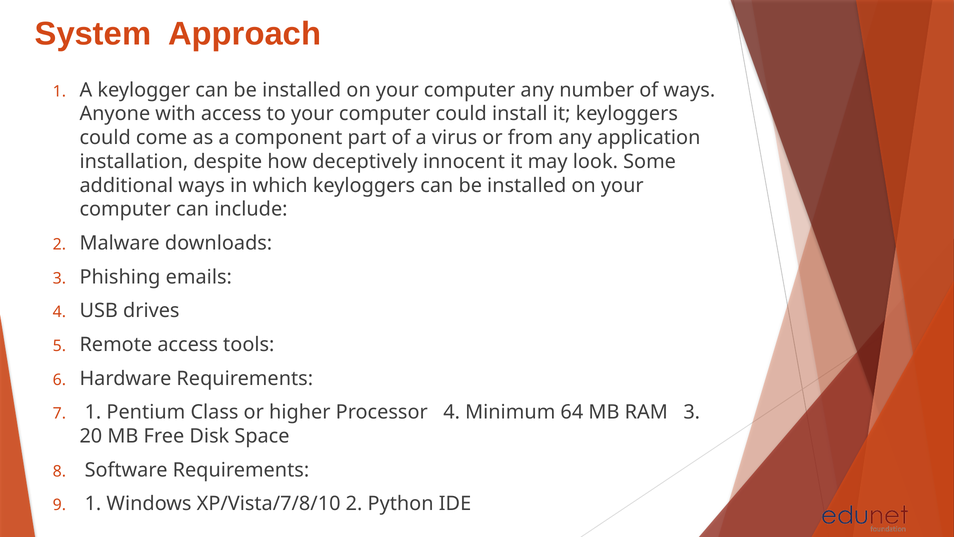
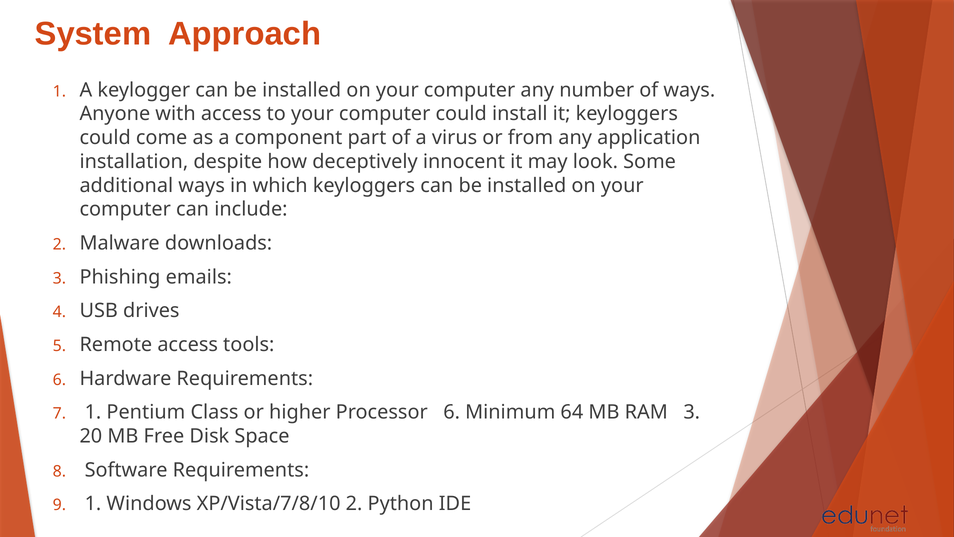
Processor 4: 4 -> 6 (452, 412)
